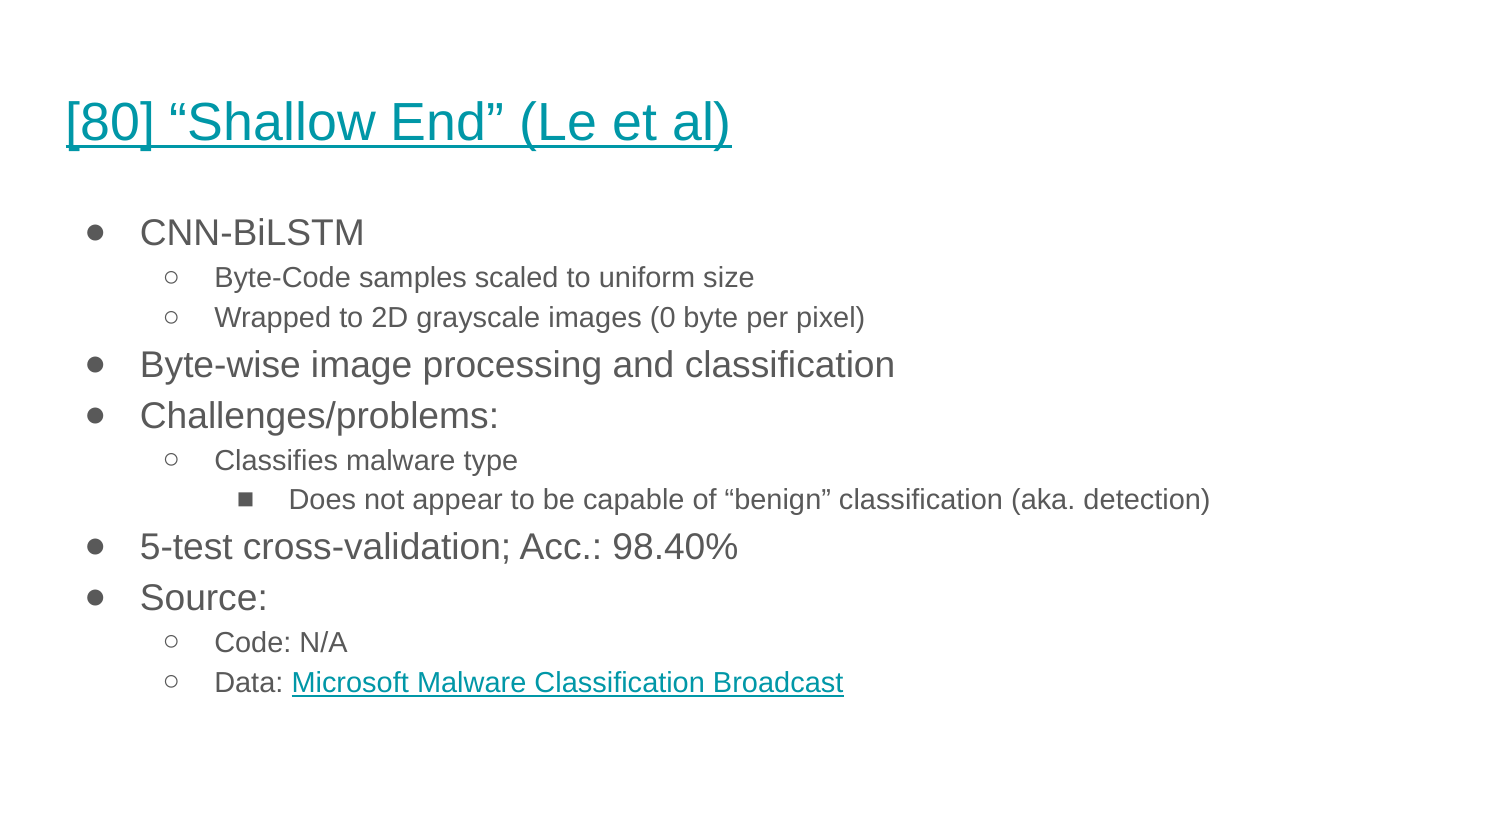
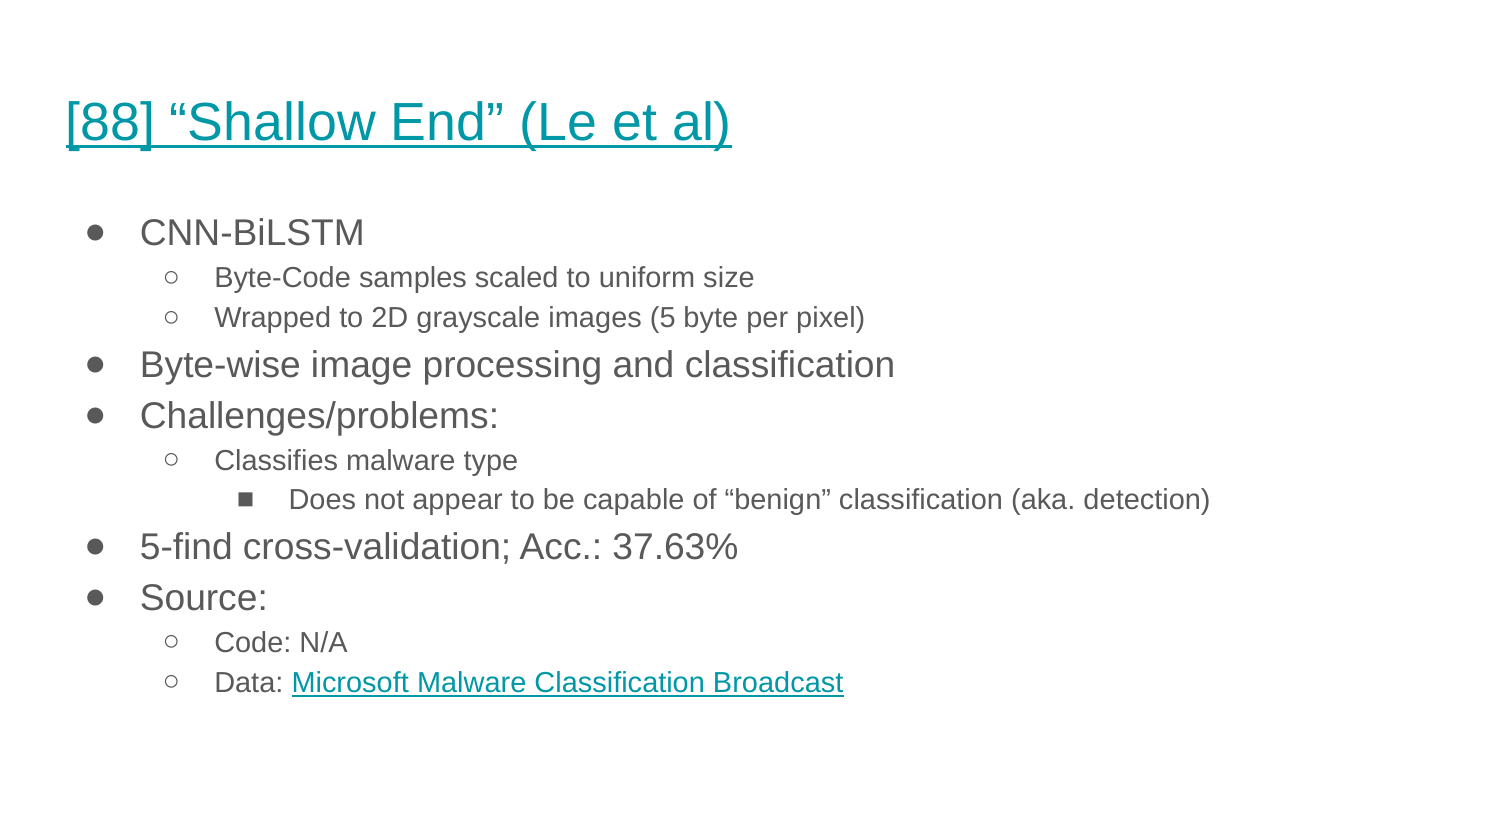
80: 80 -> 88 (110, 123)
0: 0 -> 5 (663, 318)
5-test: 5-test -> 5-find (186, 548)
98.40%: 98.40% -> 37.63% (675, 548)
